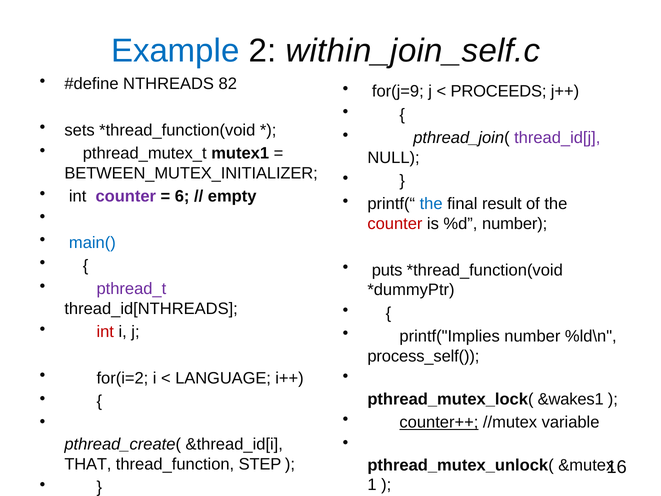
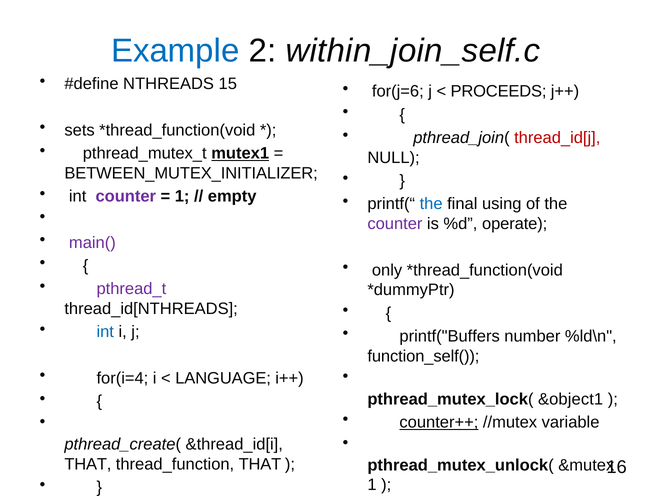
82: 82 -> 15 (228, 84)
for(j=9: for(j=9 -> for(j=6 (398, 91)
thread_id[j colour: purple -> red (557, 138)
mutex1 underline: none -> present (240, 153)
6: 6 -> 1 (182, 196)
result: result -> using (502, 204)
counter colour: red -> purple (395, 224)
%d number: number -> operate (515, 224)
main( colour: blue -> purple (92, 242)
puts: puts -> only (387, 270)
int colour: red -> blue (105, 332)
printf("Implies: printf("Implies -> printf("Buffers (450, 336)
process_self(: process_self( -> function_self( (423, 356)
for(i=2: for(i=2 -> for(i=4 (122, 378)
&wakes1: &wakes1 -> &object1 (571, 399)
thread_function STEP: STEP -> THAT (260, 464)
